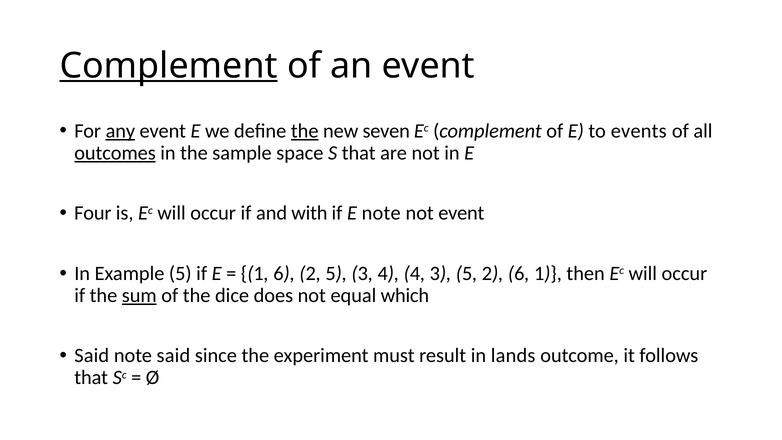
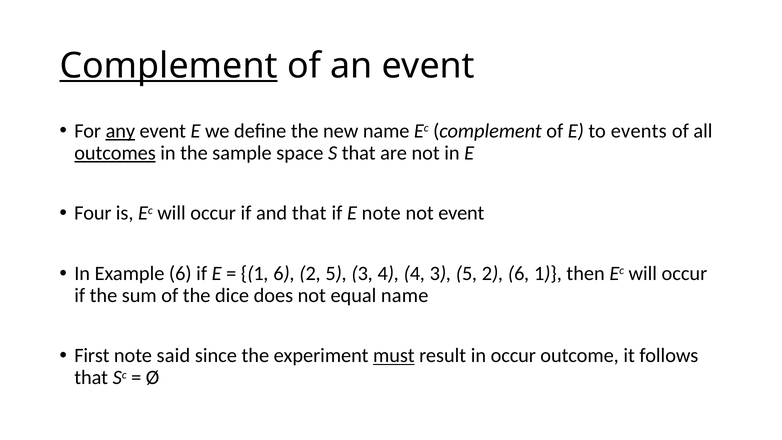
the underline: present -> none (305, 131)
new seven: seven -> name (386, 131)
and with: with -> that (309, 213)
Example 5: 5 -> 6 (180, 273)
sum underline: present -> none (139, 295)
equal which: which -> name (405, 295)
Said: Said -> First (92, 356)
must underline: none -> present (394, 356)
in lands: lands -> occur (513, 356)
